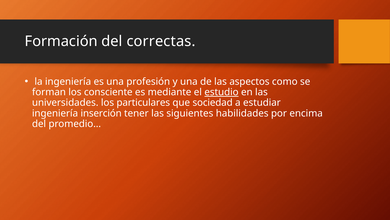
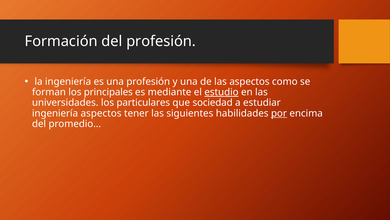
del correctas: correctas -> profesión (161, 41)
consciente: consciente -> principales (108, 92)
ingeniería inserción: inserción -> aspectos (101, 113)
por underline: none -> present (279, 113)
